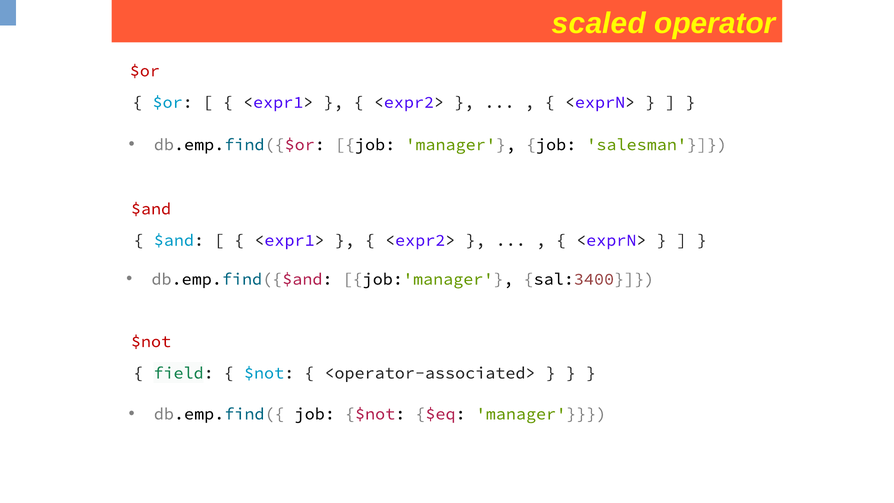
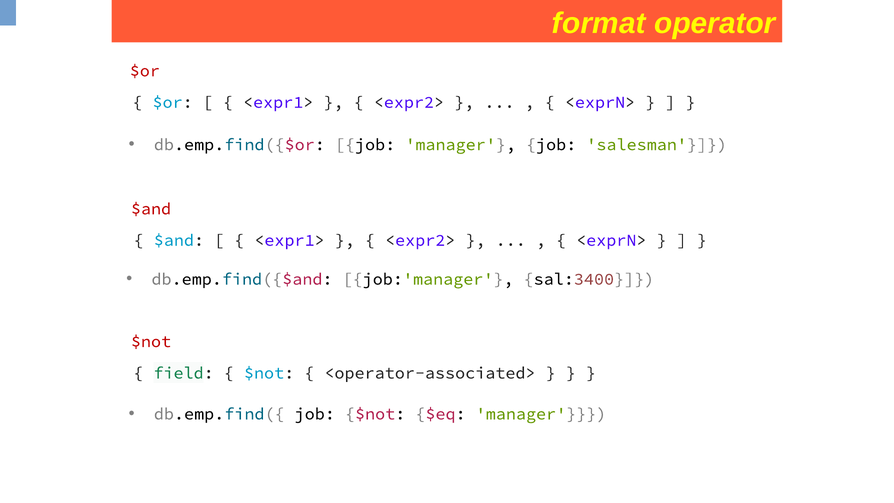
scaled: scaled -> format (599, 23)
